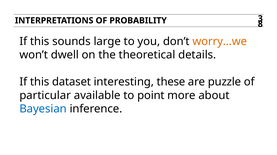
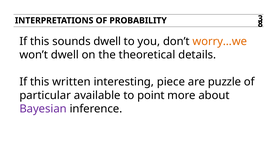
sounds large: large -> dwell (107, 42)
dataset: dataset -> written (71, 82)
these: these -> piece (171, 82)
Bayesian colour: blue -> purple (43, 109)
